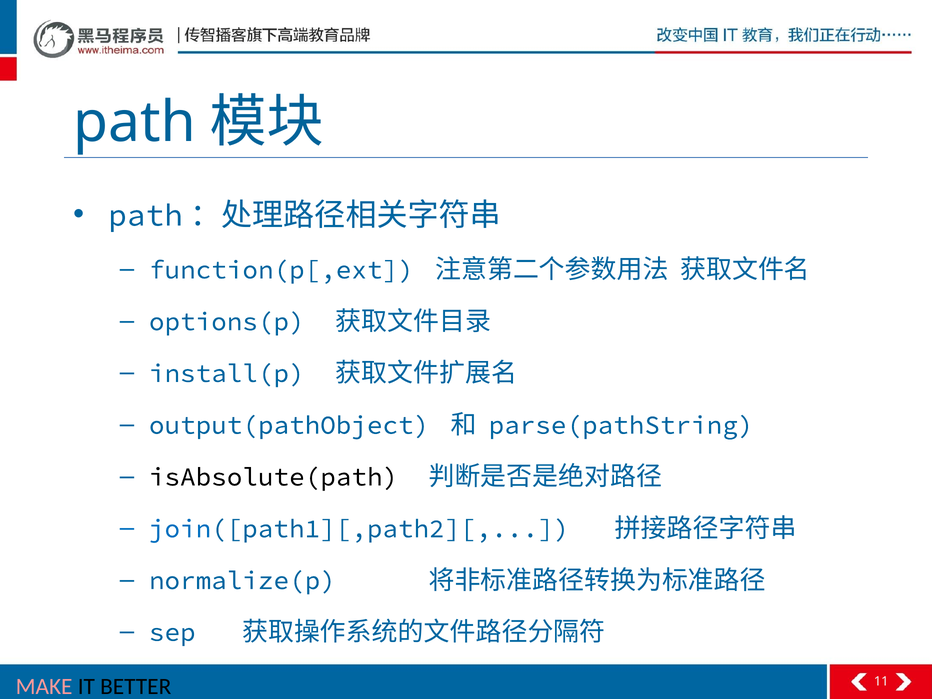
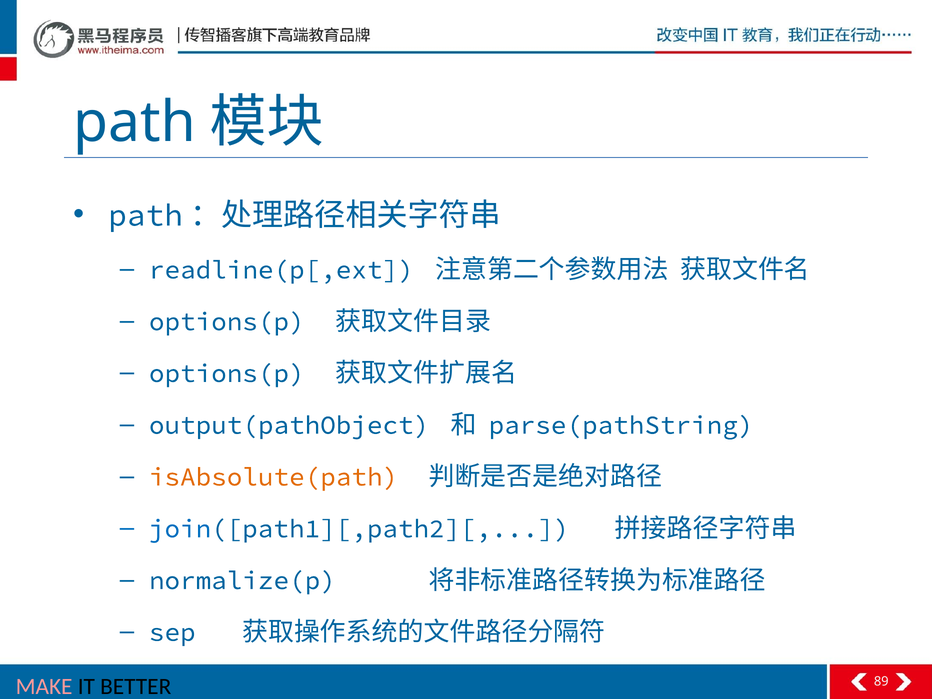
function(p[,ext: function(p[,ext -> readline(p[,ext (281, 270)
install(p: install(p -> options(p (227, 373)
isAbsolute(path colour: black -> orange (274, 477)
11: 11 -> 89 (881, 682)
